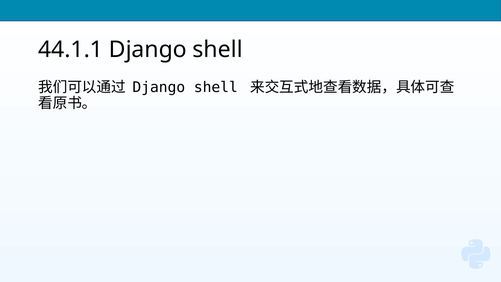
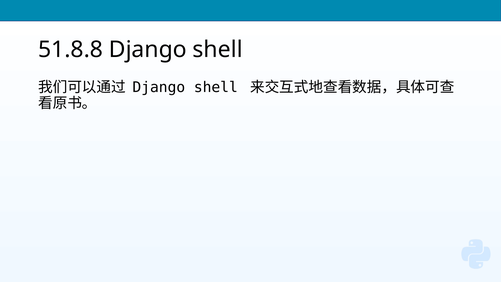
44.1.1: 44.1.1 -> 51.8.8 (71, 50)
